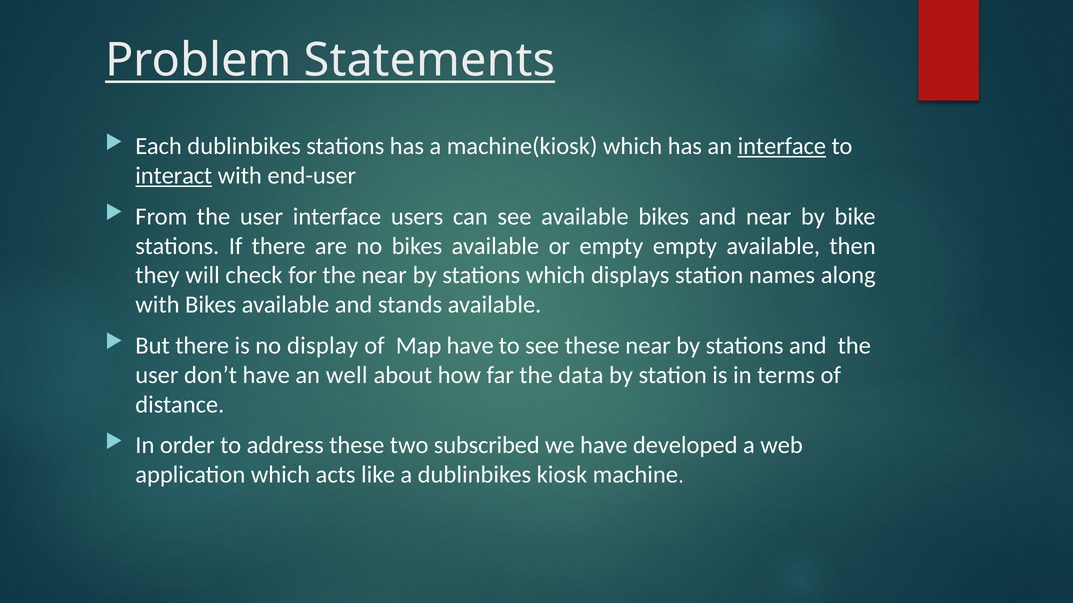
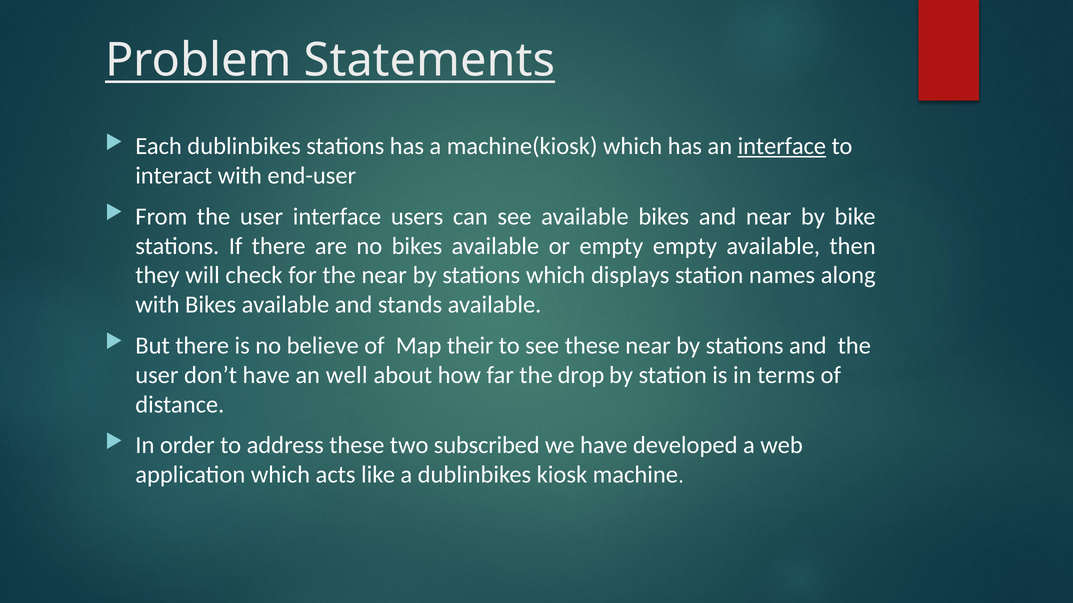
interact underline: present -> none (174, 176)
display: display -> believe (323, 346)
Map have: have -> their (470, 346)
data: data -> drop (581, 375)
